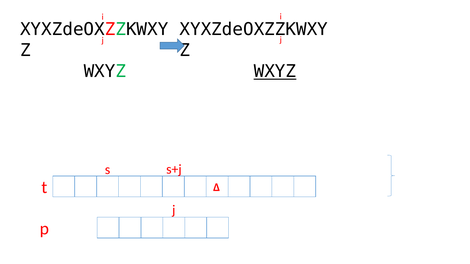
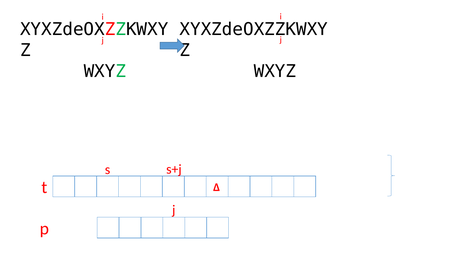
WXYZ underline: present -> none (275, 72)
